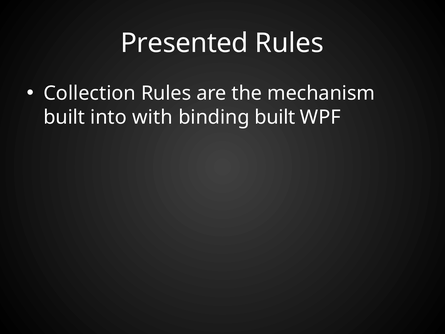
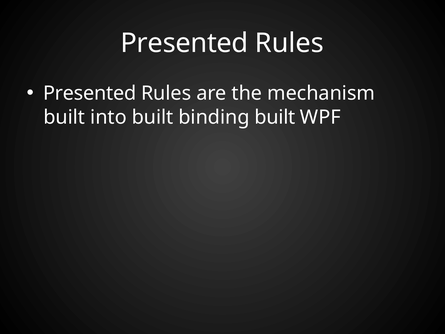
Collection: Collection -> Presented (90, 93)
into with: with -> built (153, 117)
